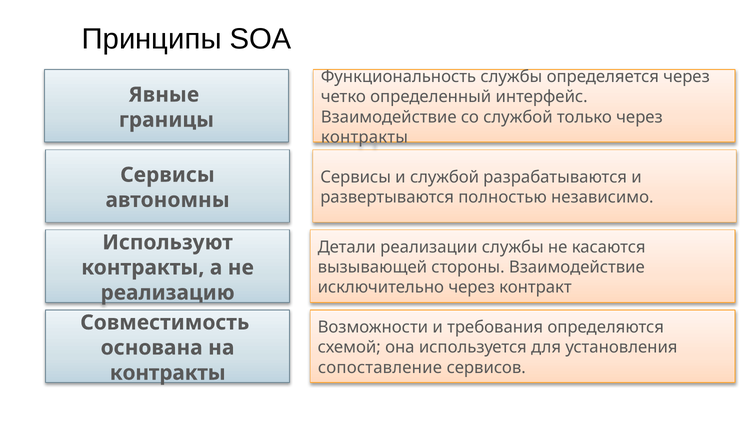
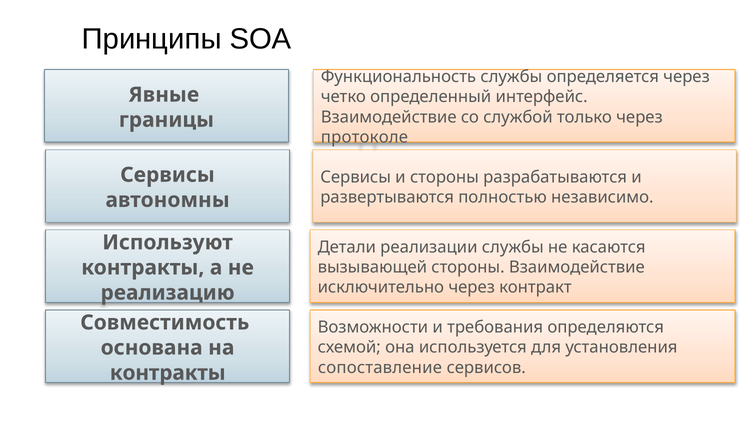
контракты: контракты -> протоколе (364, 137)
и службой: службой -> стороны (444, 177)
